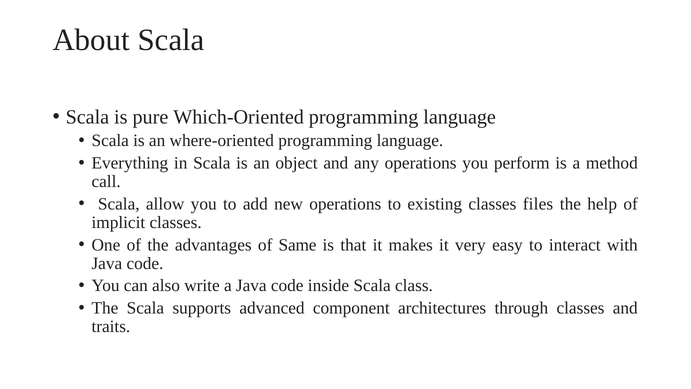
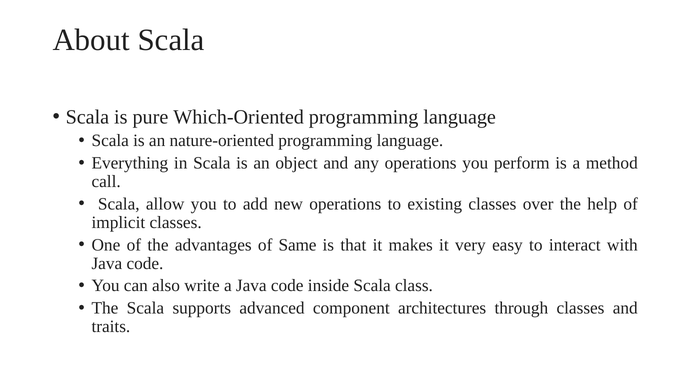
where-oriented: where-oriented -> nature-oriented (222, 141)
files: files -> over (538, 204)
